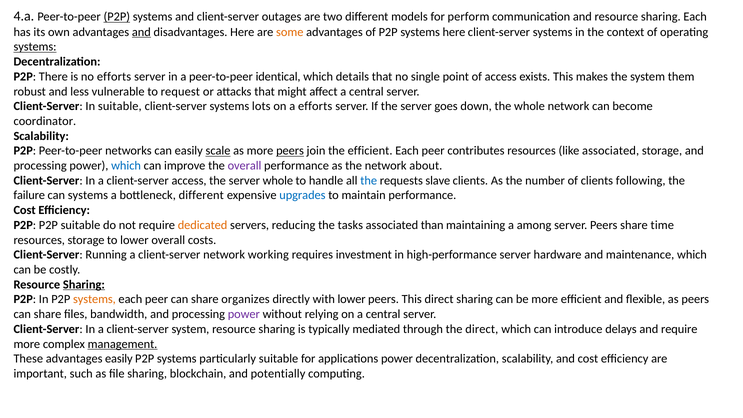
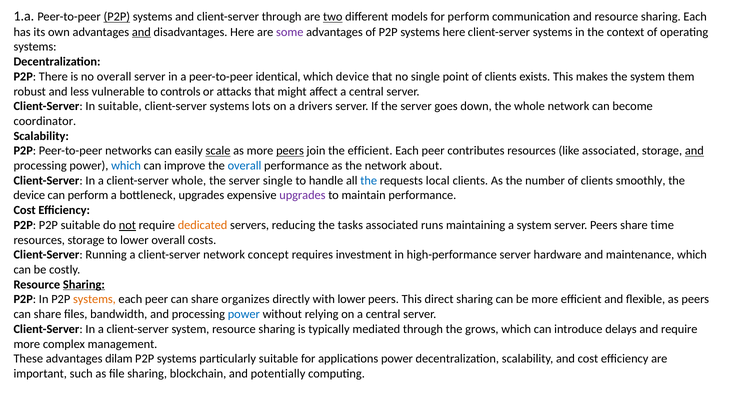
4.a: 4.a -> 1.a (24, 16)
client-server outages: outages -> through (282, 17)
two underline: none -> present (333, 17)
some colour: orange -> purple (290, 32)
systems underline: present -> none (35, 47)
no efforts: efforts -> overall (114, 77)
which details: details -> device (352, 77)
point of access: access -> clients (501, 77)
request: request -> controls (180, 91)
a efforts: efforts -> drivers (315, 106)
and underline: none -> present (694, 151)
overall colour: purple -> blue (245, 166)
client-server access: access -> whole (189, 181)
server whole: whole -> single (278, 181)
slave: slave -> local (438, 181)
following: following -> smoothly (641, 181)
failure: failure -> device (29, 195)
can systems: systems -> perform (88, 195)
bottleneck different: different -> upgrades (201, 195)
upgrades colour: blue -> purple (302, 195)
not underline: none -> present (127, 225)
than: than -> runs (432, 225)
a among: among -> system (534, 225)
working: working -> concept (268, 255)
power colour: purple -> blue (244, 314)
the direct: direct -> grows (482, 329)
management underline: present -> none (123, 344)
advantages easily: easily -> dilam (119, 359)
